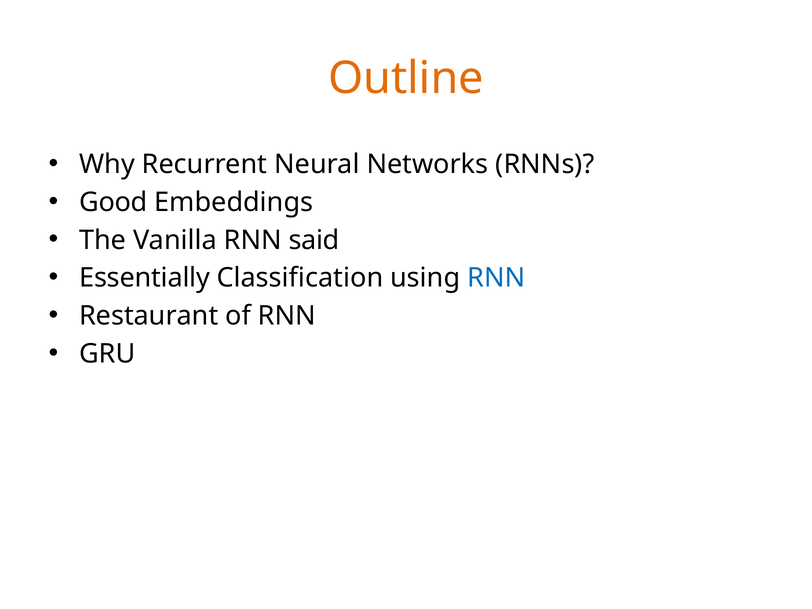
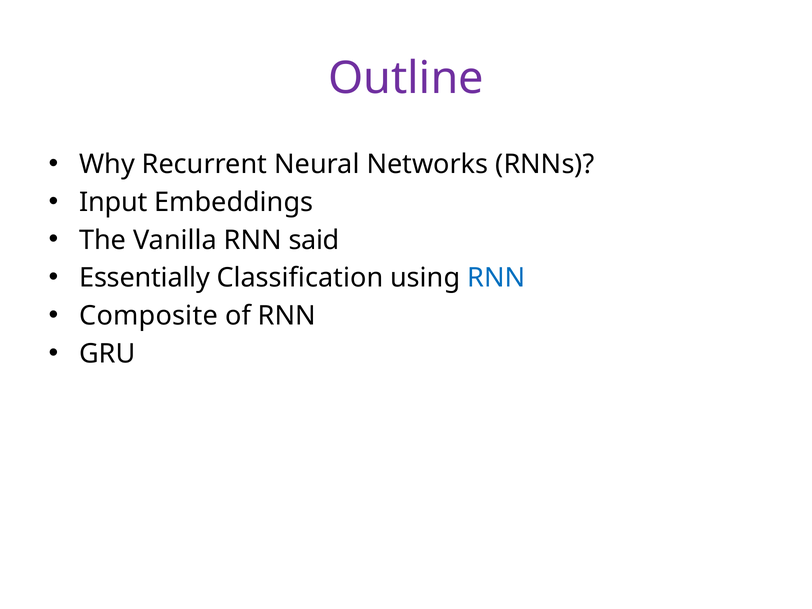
Outline colour: orange -> purple (406, 78)
Good: Good -> Input (113, 202)
Restaurant: Restaurant -> Composite (149, 316)
